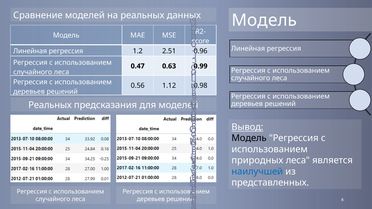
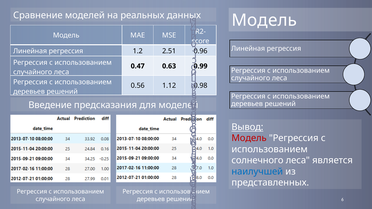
Реальных: Реальных -> Введение (50, 105)
Модель colour: black -> red (249, 138)
природных: природных -> солнечного (257, 161)
